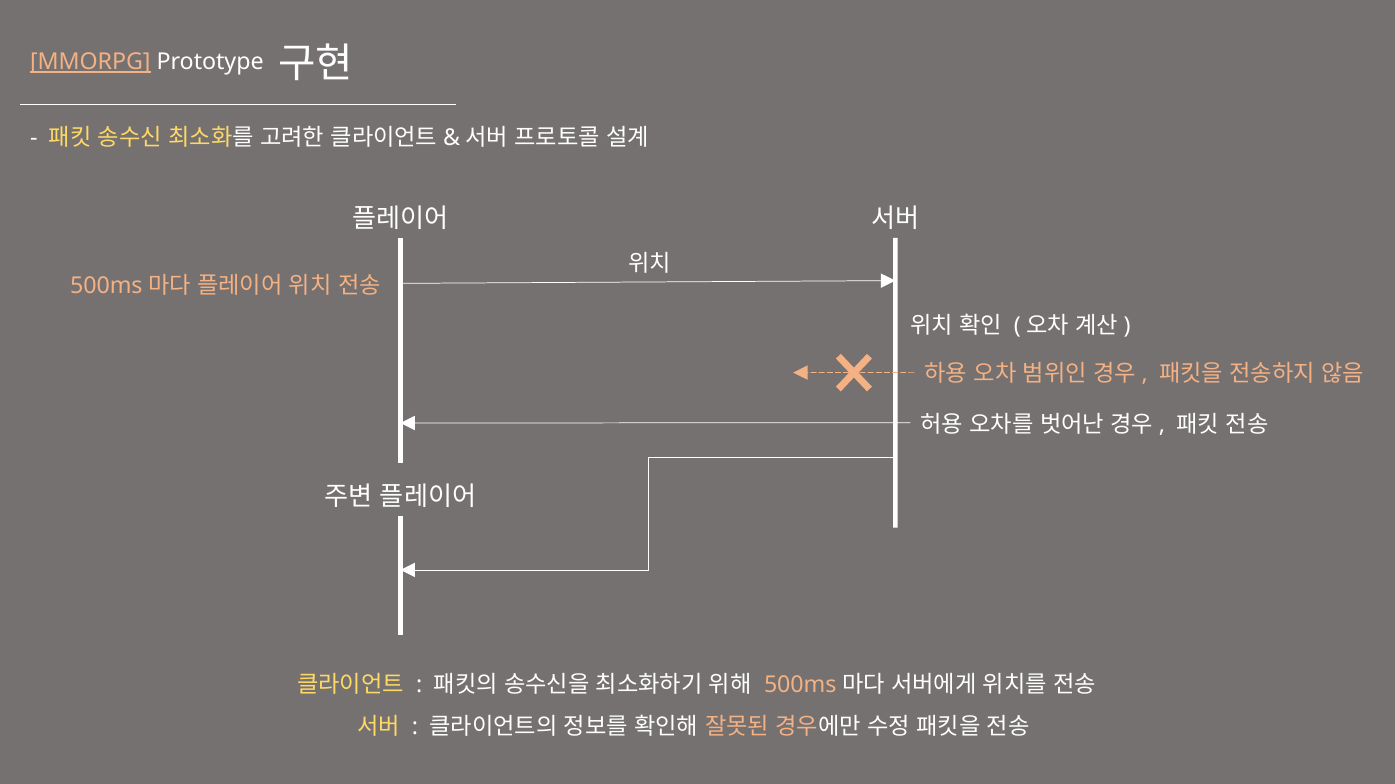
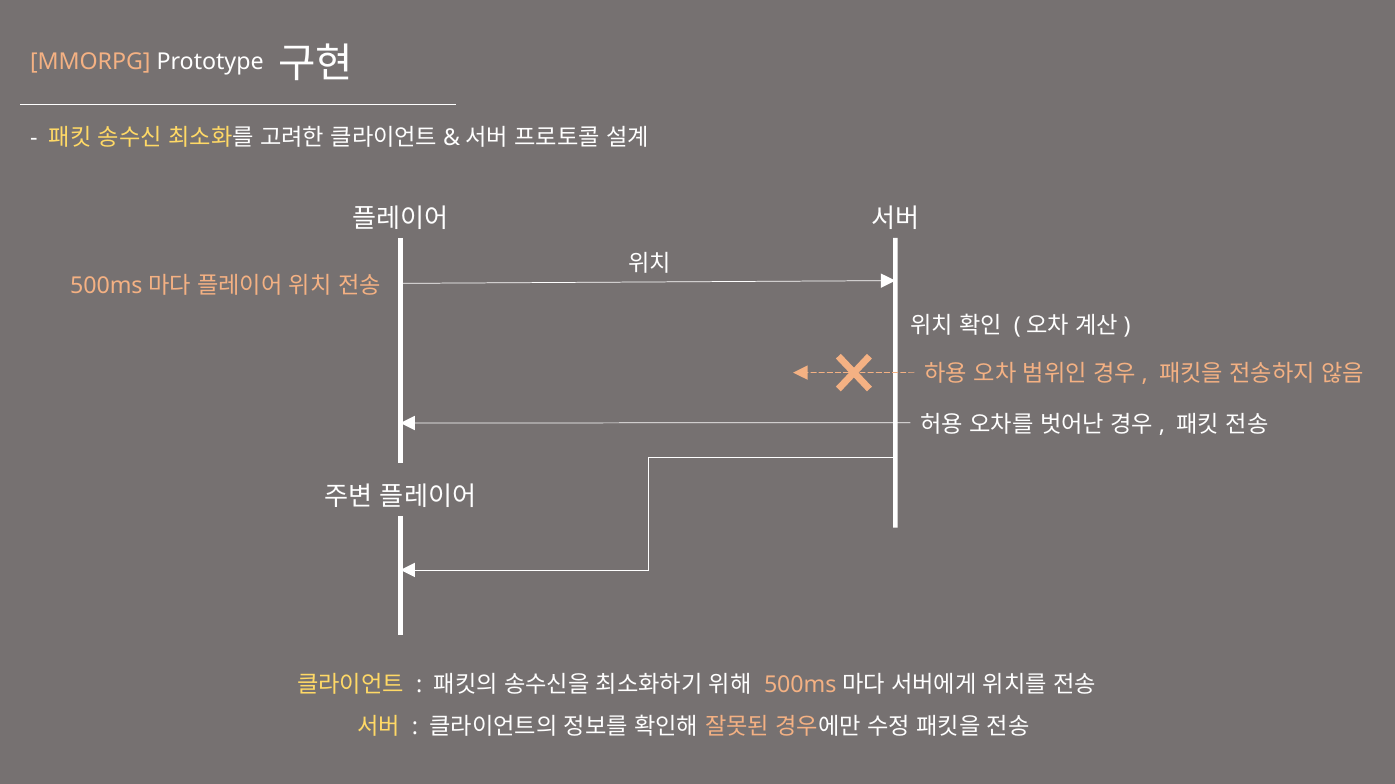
MMORPG underline: present -> none (90, 62)
